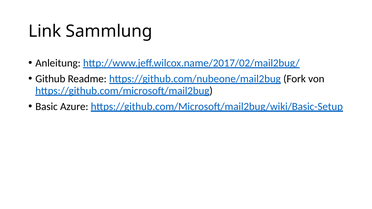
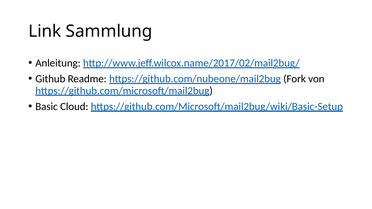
Azure: Azure -> Cloud (74, 107)
